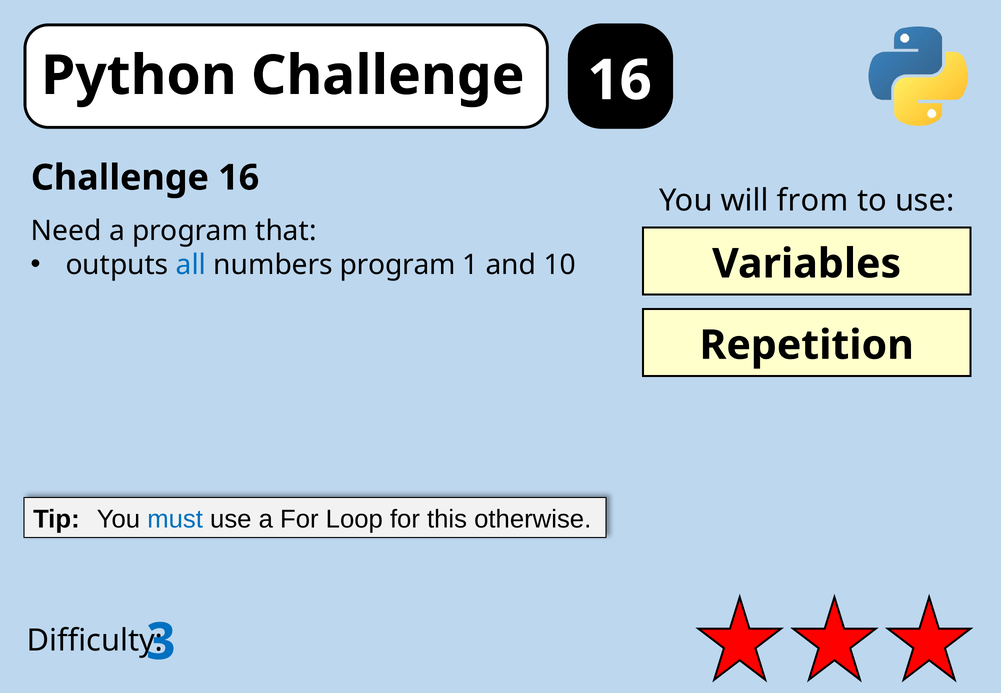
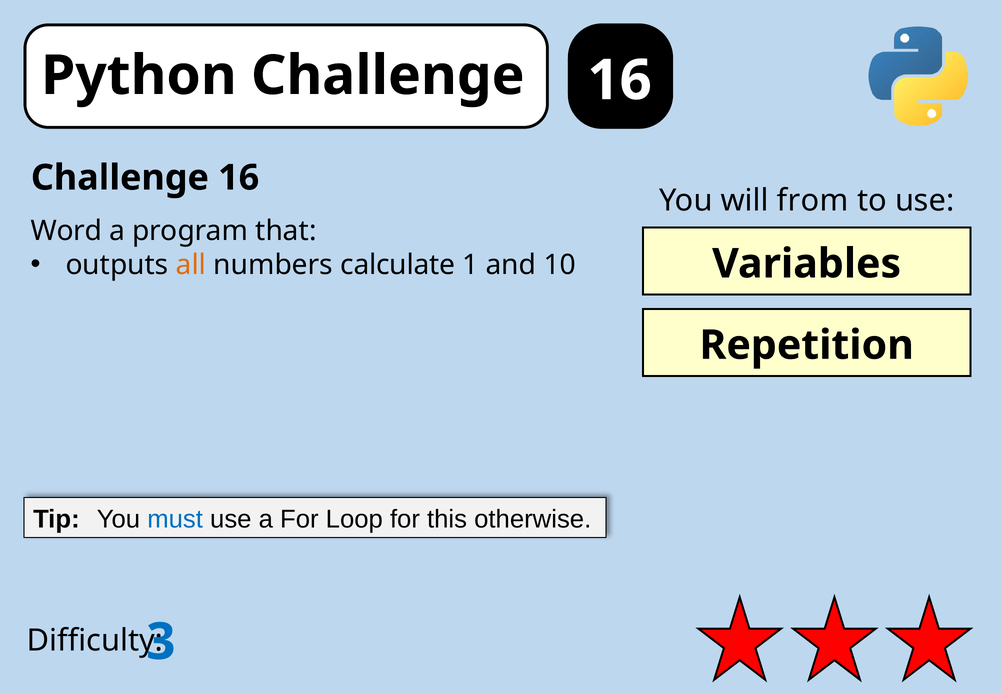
Need: Need -> Word (66, 231)
all colour: blue -> orange (191, 265)
numbers program: program -> calculate (398, 265)
